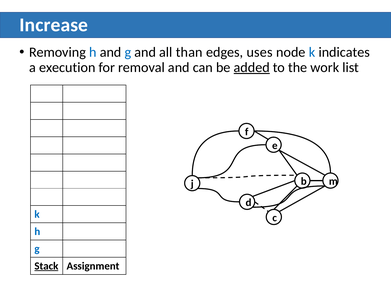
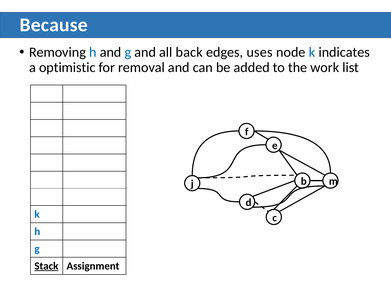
Increase: Increase -> Because (54, 25)
than: than -> back (189, 52)
execution: execution -> optimistic (67, 67)
added underline: present -> none (252, 67)
